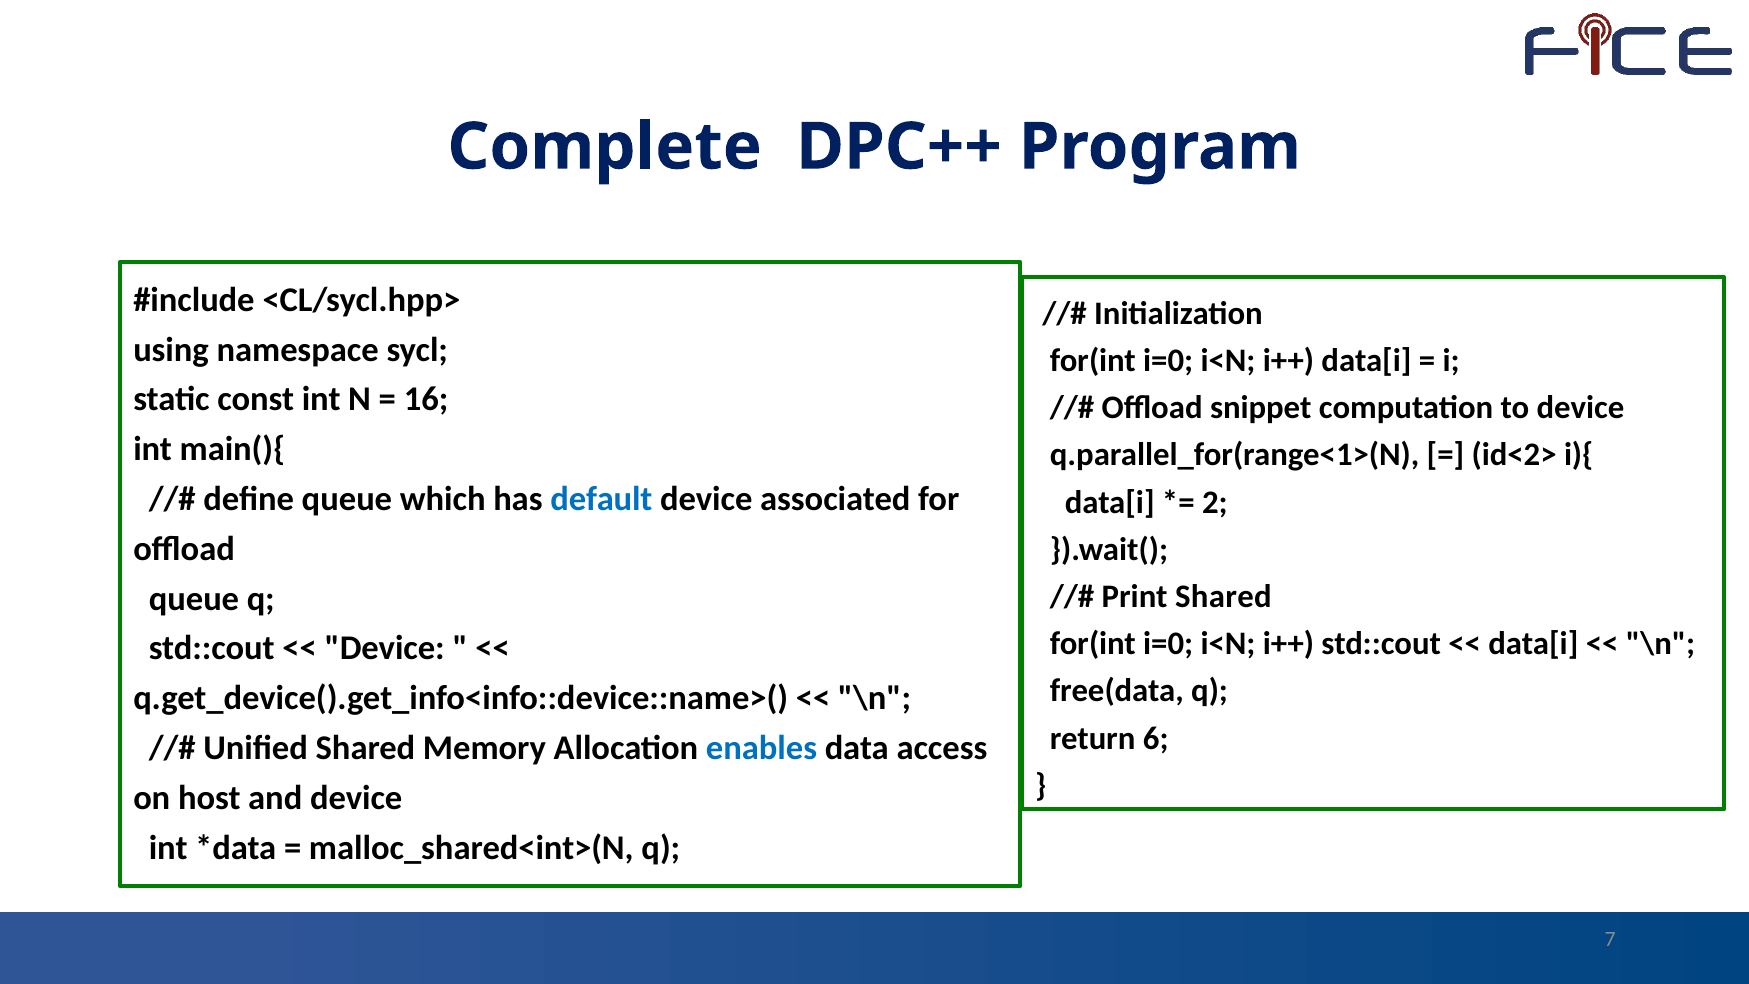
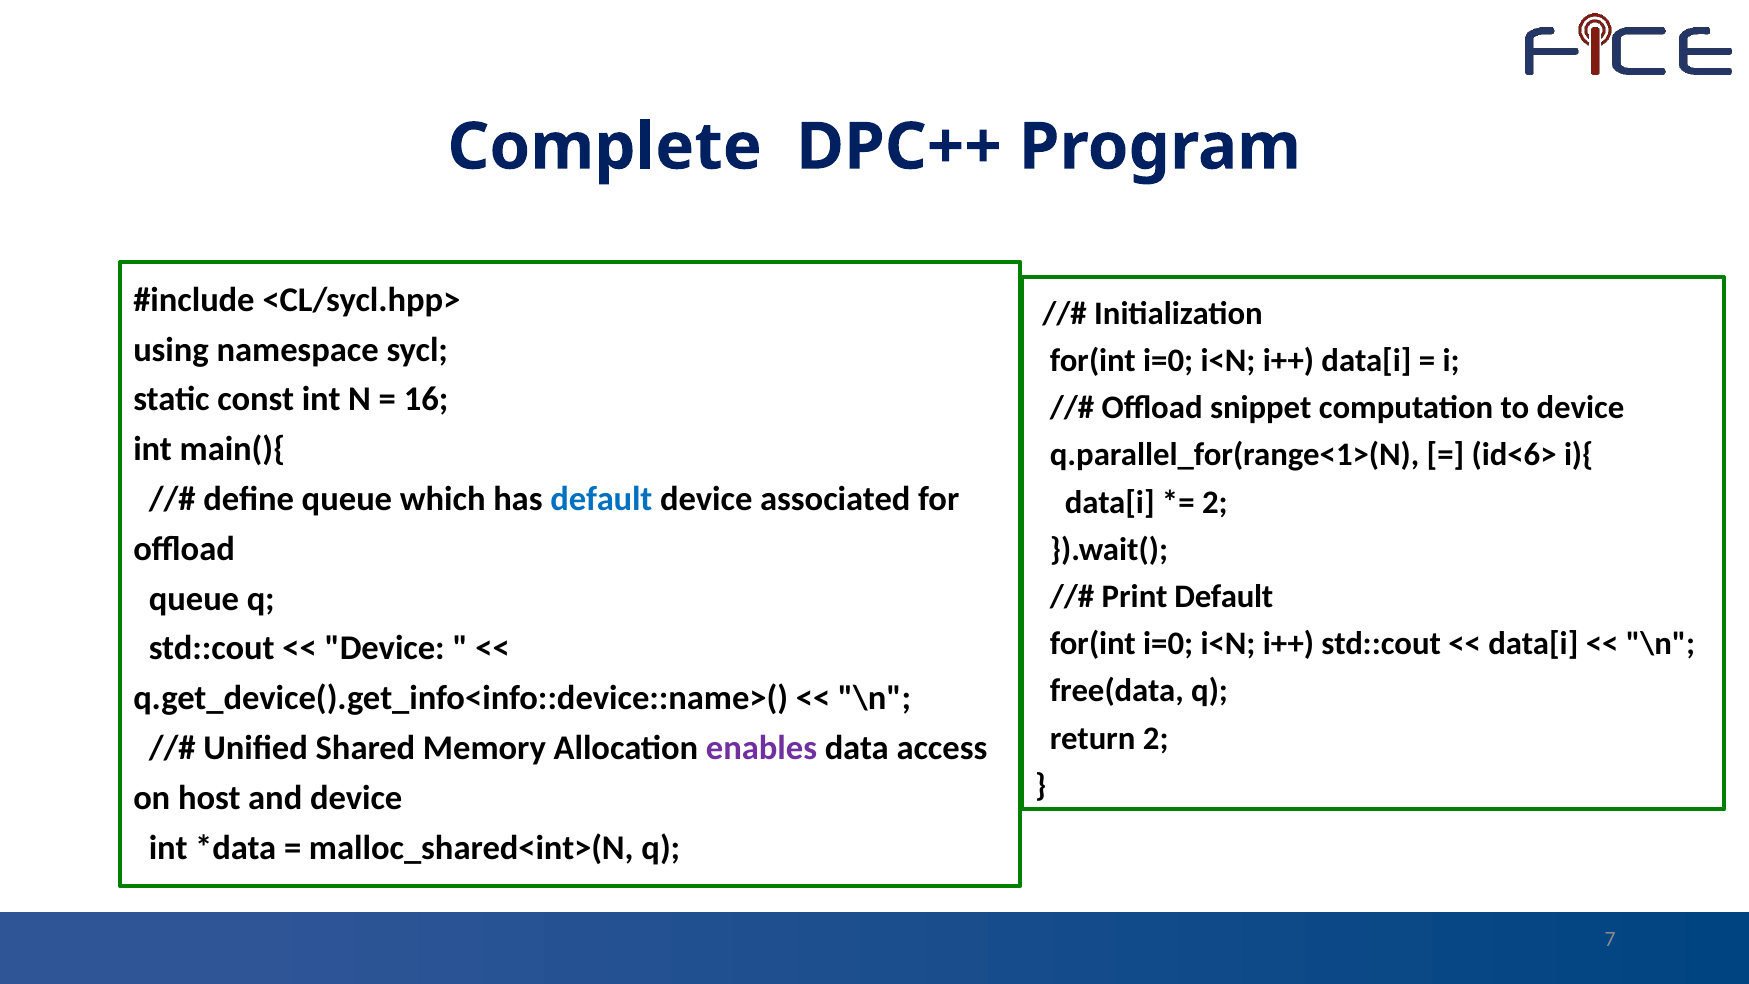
id<2>: id<2> -> id<6> (1514, 455)
Print Shared: Shared -> Default (1224, 597)
return 6: 6 -> 2 (1156, 738)
enables colour: blue -> purple (761, 748)
